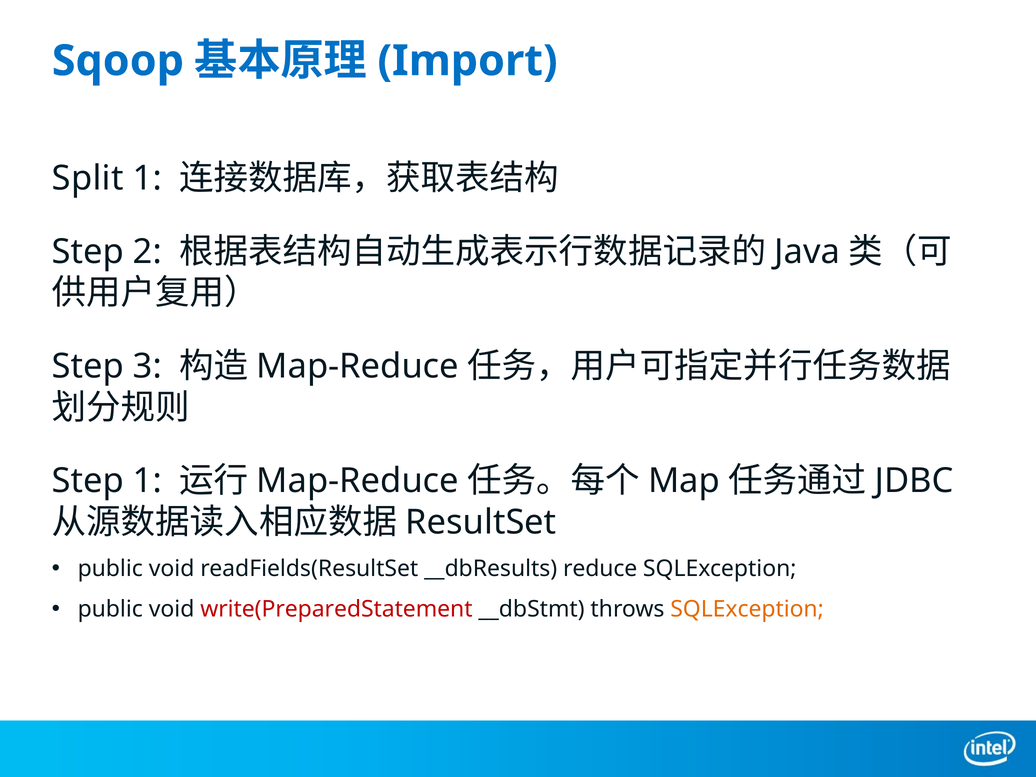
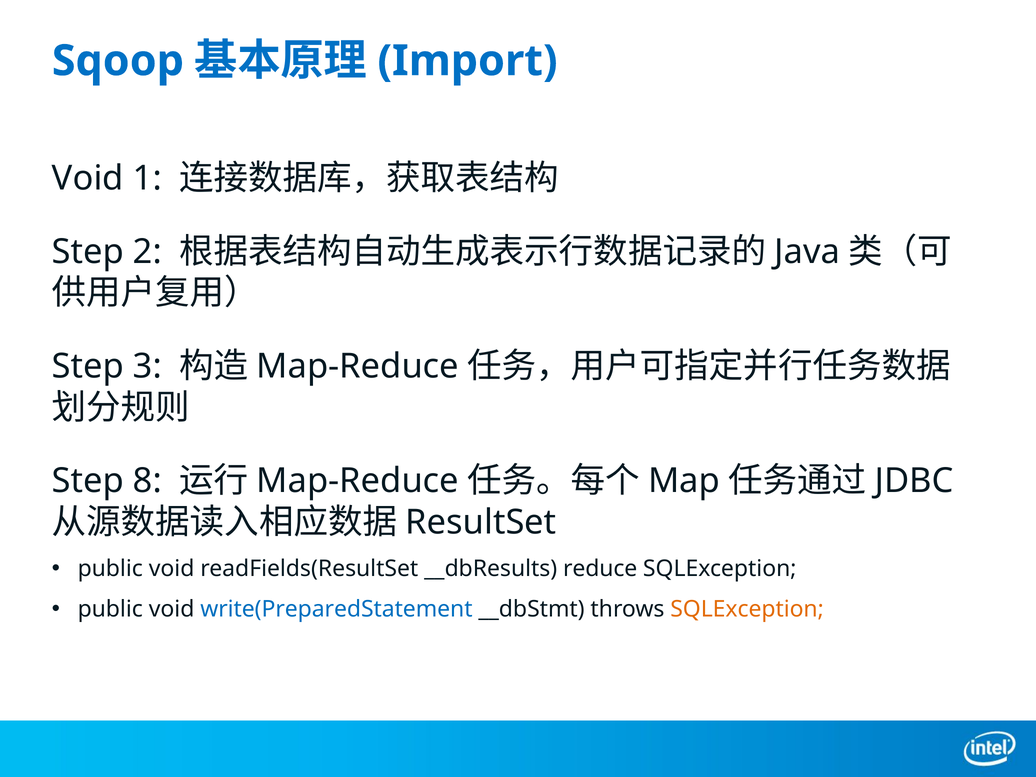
Split: Split -> Void (88, 179)
Step 1: 1 -> 8 (147, 481)
write(PreparedStatement colour: red -> blue (336, 609)
